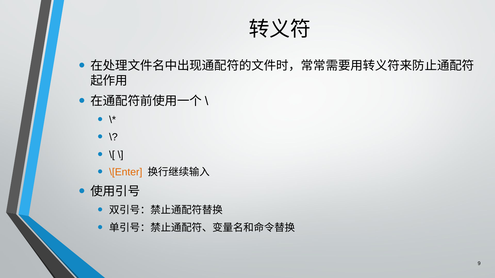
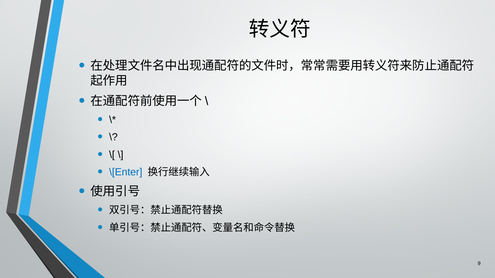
\[Enter colour: orange -> blue (126, 172)
